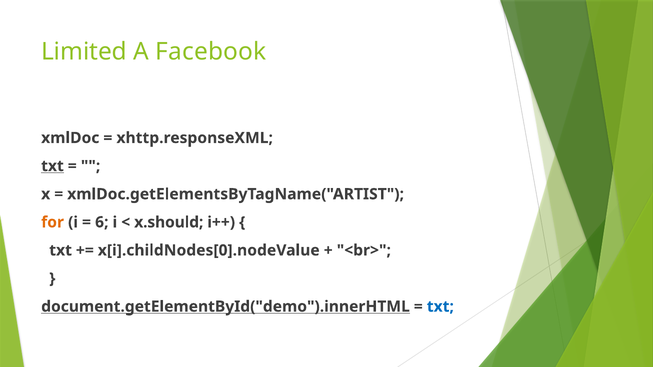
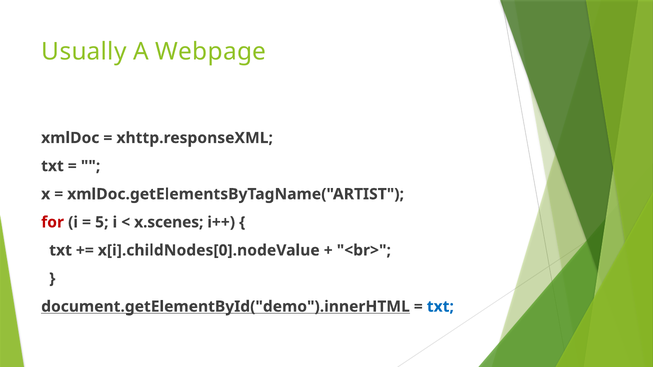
Limited: Limited -> Usually (84, 51)
Facebook: Facebook -> Webpage (211, 51)
txt underline: present -> none (52, 166)
for colour: orange -> red (53, 222)
6: 6 -> 5 (102, 222)
x.should: x.should -> x.scenes (169, 222)
